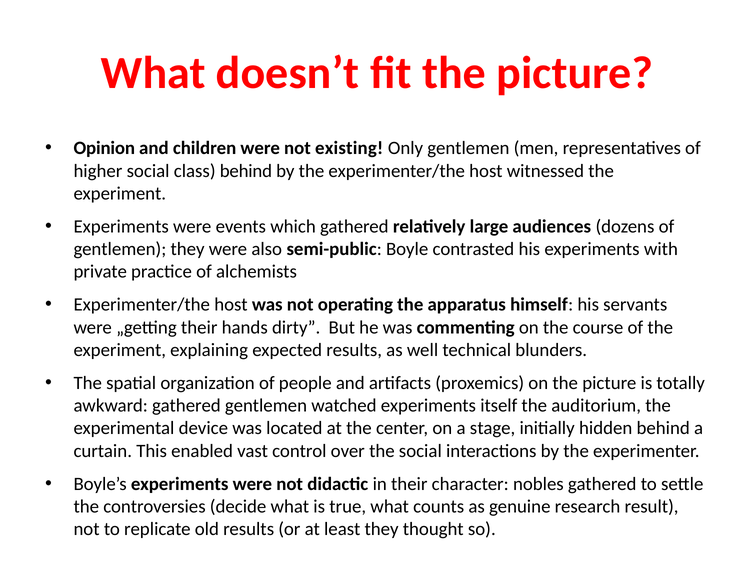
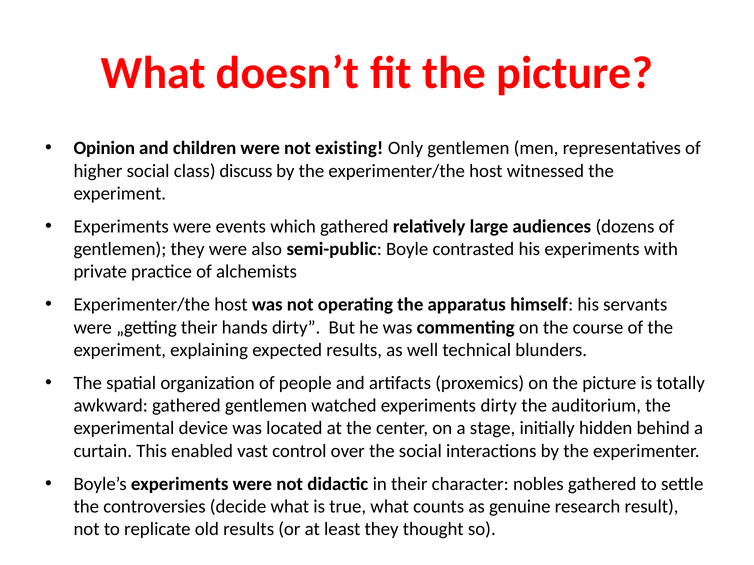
class behind: behind -> discuss (246, 171)
experiments itself: itself -> dirty (499, 406)
